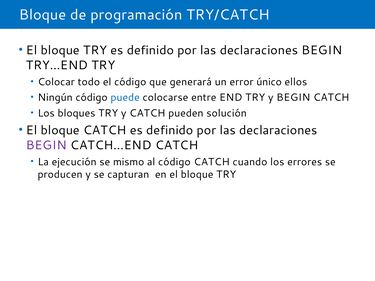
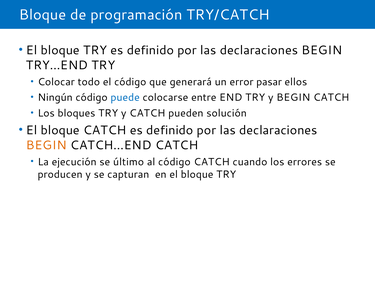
único: único -> pasar (269, 82)
BEGIN colour: purple -> orange (46, 145)
mismo: mismo -> último (129, 162)
